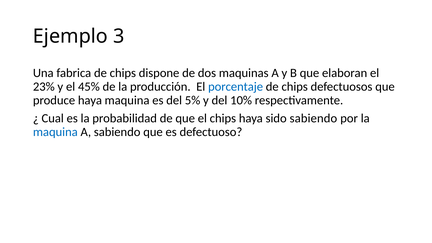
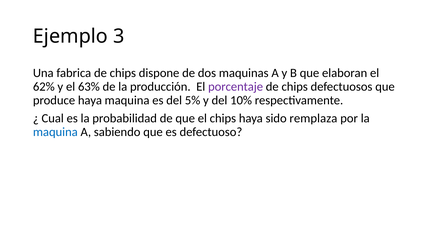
23%: 23% -> 62% (44, 87)
45%: 45% -> 63% (89, 87)
porcentaje colour: blue -> purple (236, 87)
sido sabiendo: sabiendo -> remplaza (313, 118)
